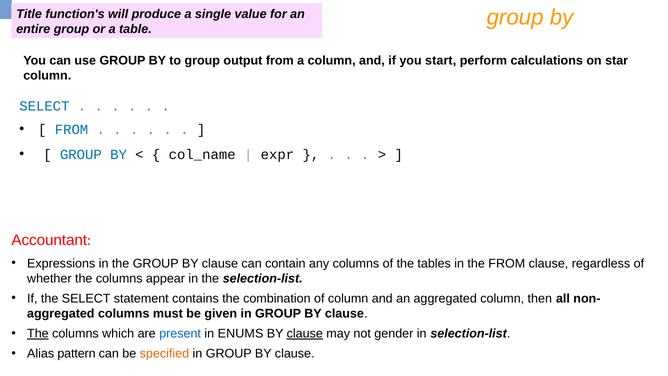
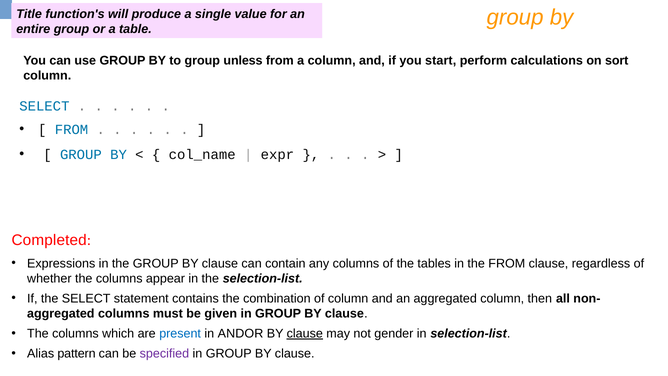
output: output -> unless (243, 61)
star: star -> sort (617, 61)
Accountant: Accountant -> Completed (49, 240)
The underline: present -> none (38, 333)
ENUMS: ENUMS -> ANDOR (241, 333)
specified colour: orange -> purple (164, 353)
